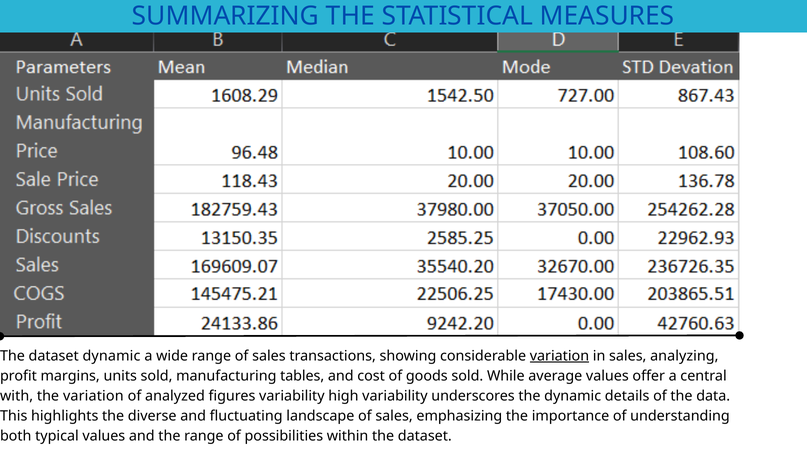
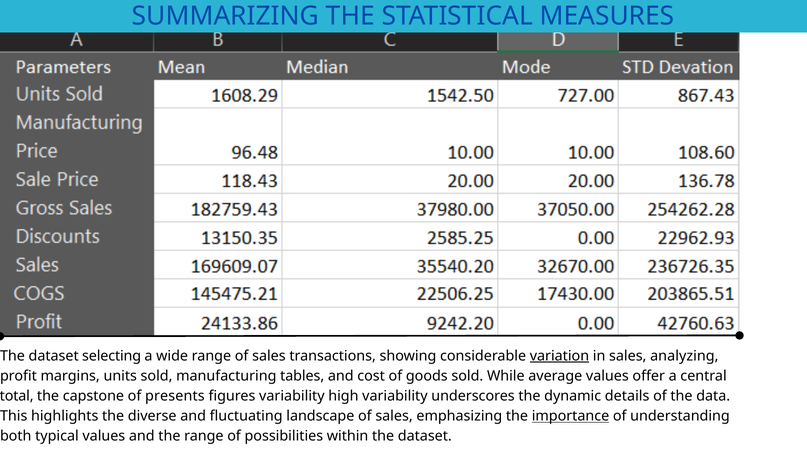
dataset dynamic: dynamic -> selecting (112, 356)
with: with -> total (17, 396)
the variation: variation -> capstone (93, 396)
analyzed: analyzed -> presents (175, 396)
importance underline: none -> present (570, 416)
